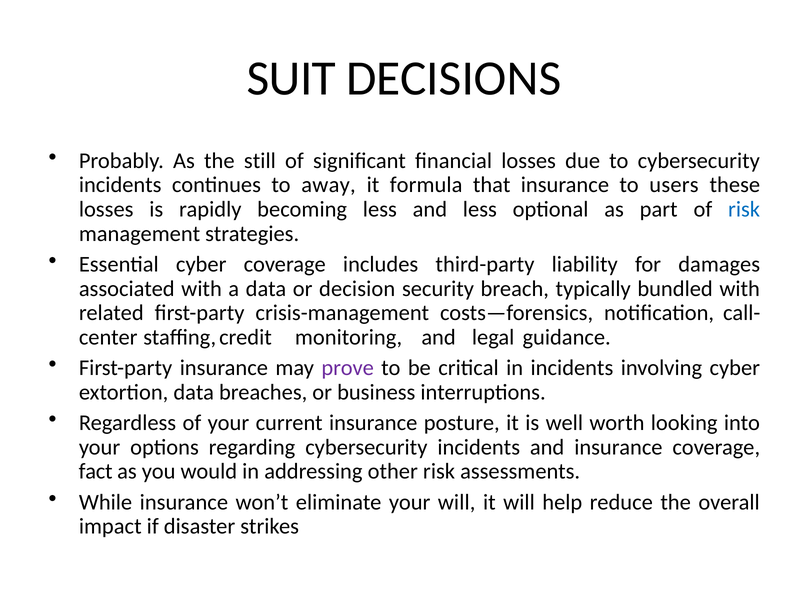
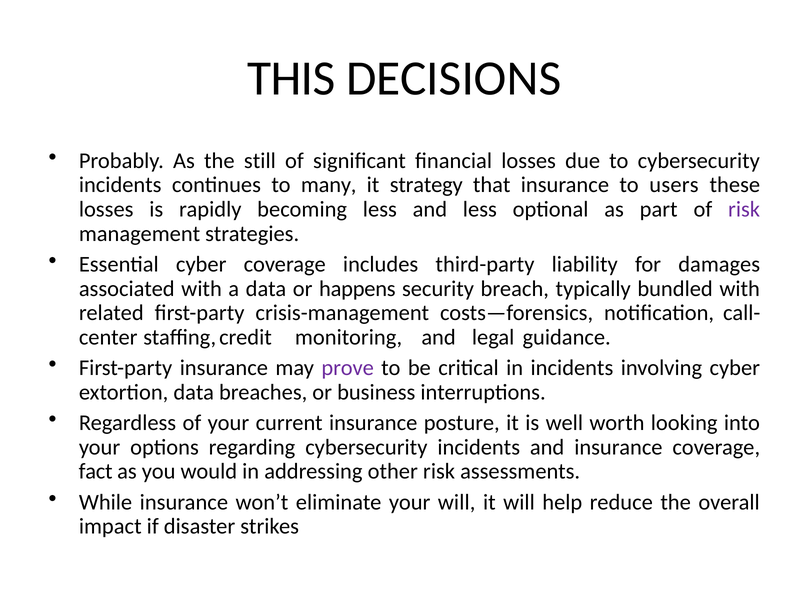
SUIT: SUIT -> THIS (291, 78)
away: away -> many (329, 185)
formula: formula -> strategy (426, 185)
risk colour: blue -> purple (744, 209)
decision: decision -> happens (357, 289)
